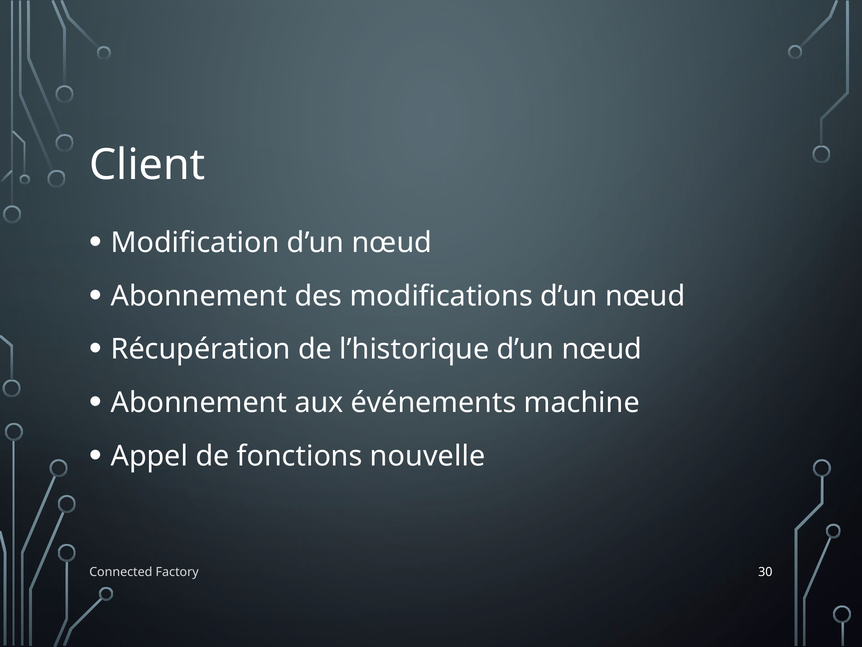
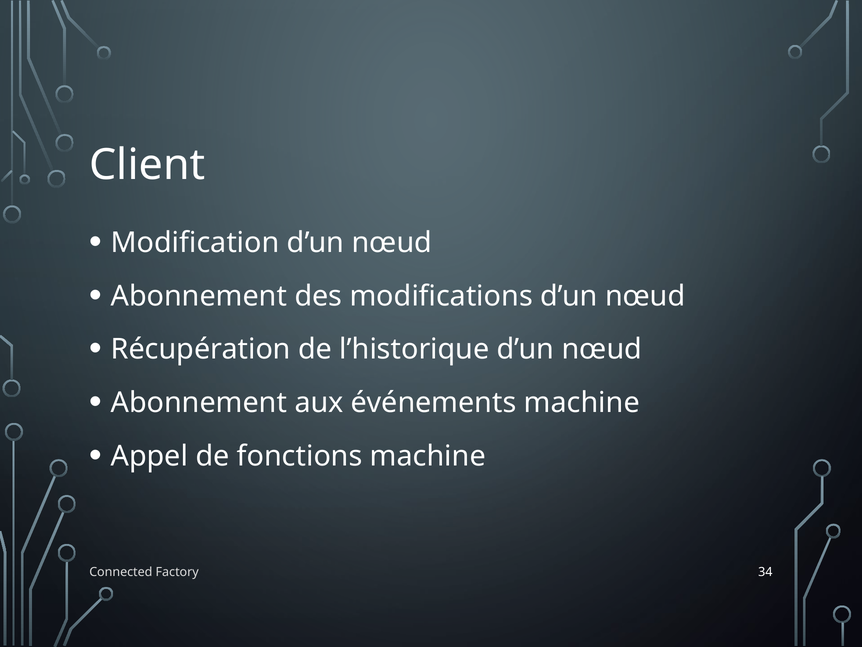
fonctions nouvelle: nouvelle -> machine (428, 456)
30: 30 -> 34 (765, 572)
